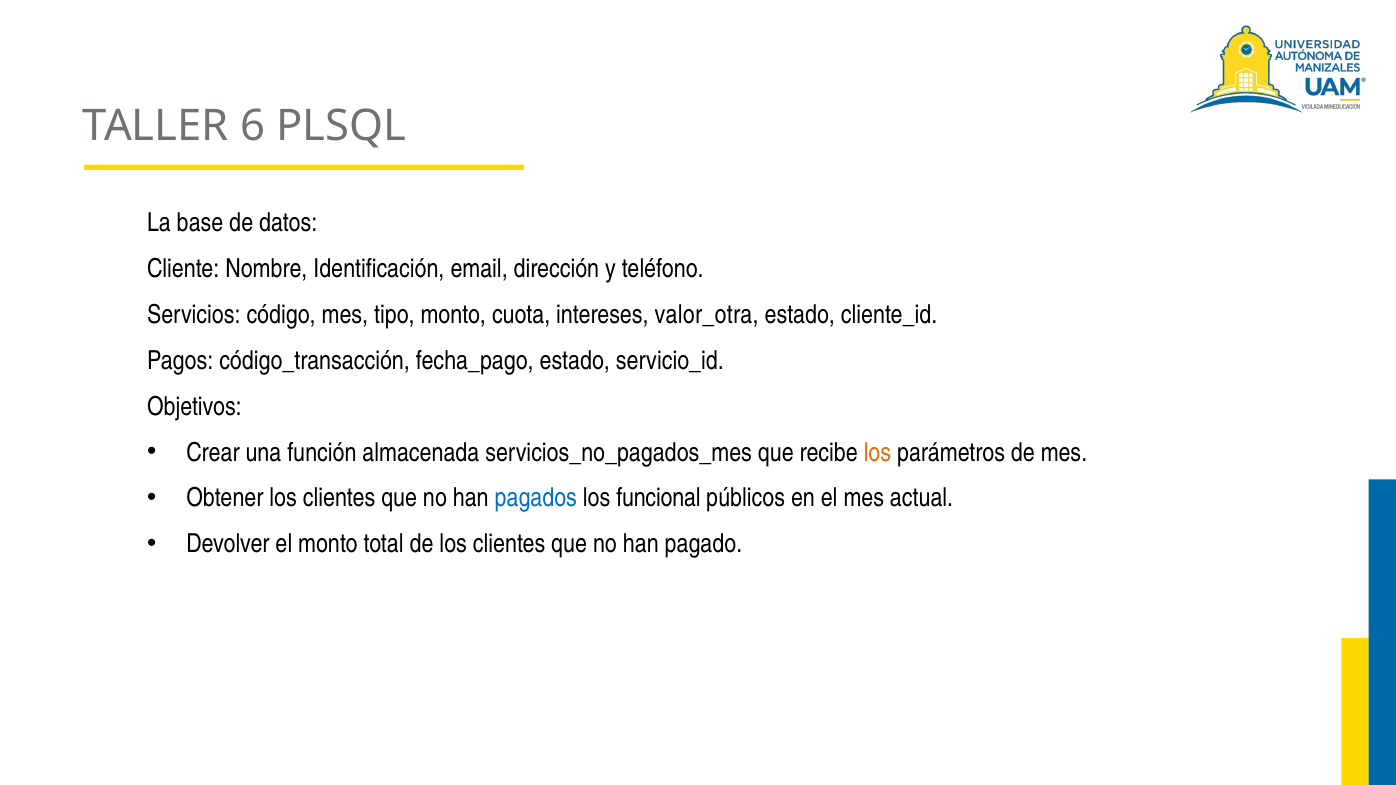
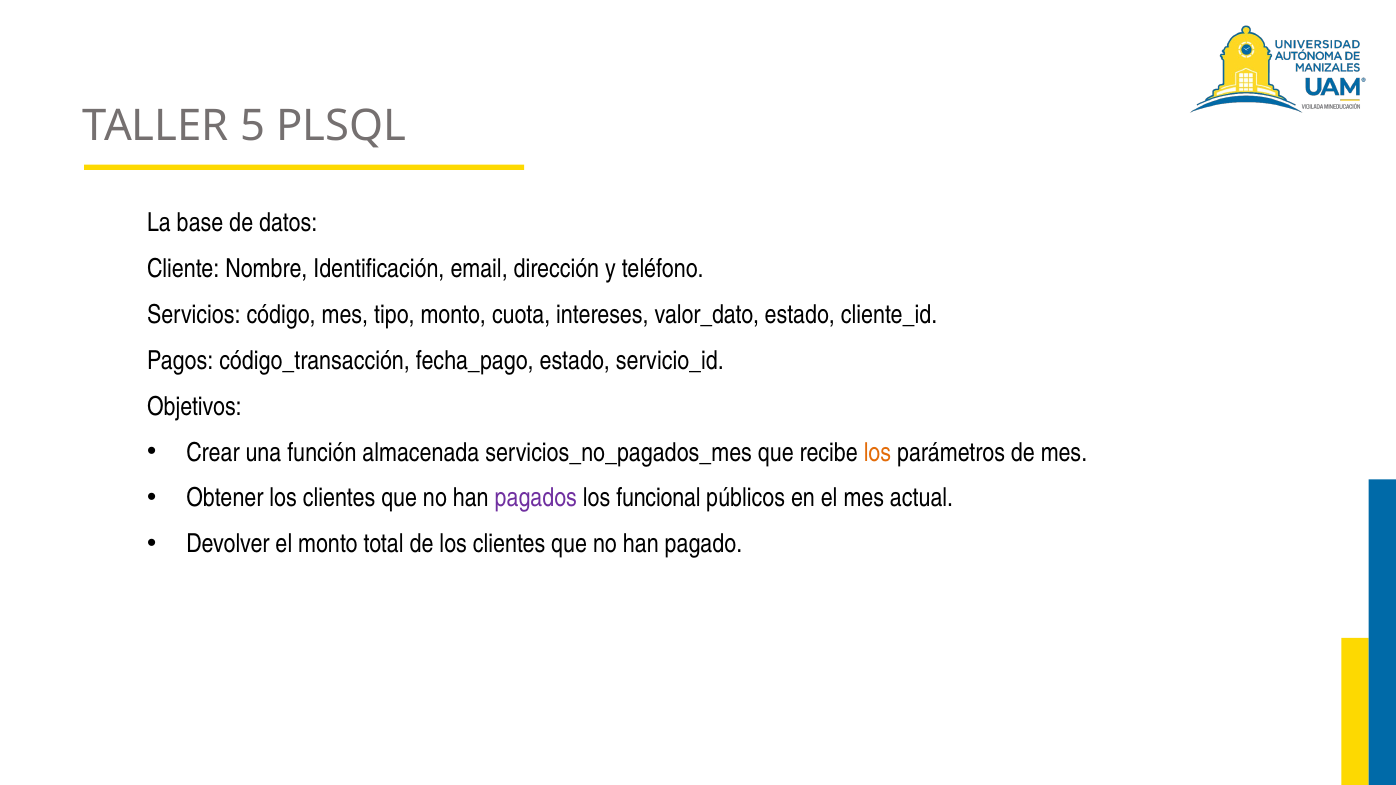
6: 6 -> 5 (253, 126)
valor_otra: valor_otra -> valor_dato (707, 315)
pagados colour: blue -> purple (536, 498)
